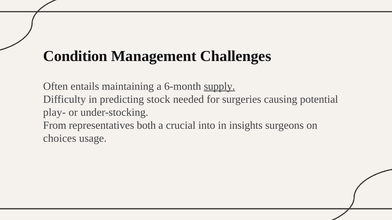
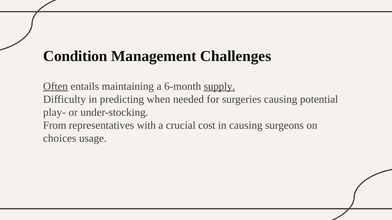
Often underline: none -> present (55, 86)
stock: stock -> when (159, 100)
both: both -> with (146, 126)
into: into -> cost (207, 126)
in insights: insights -> causing (246, 126)
